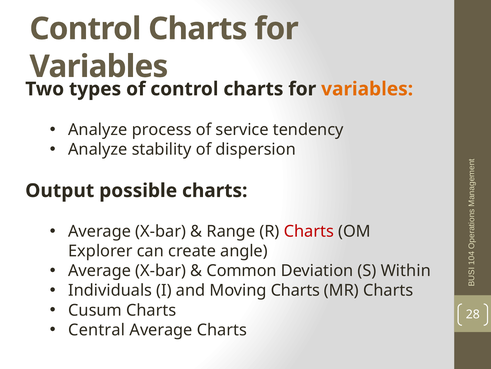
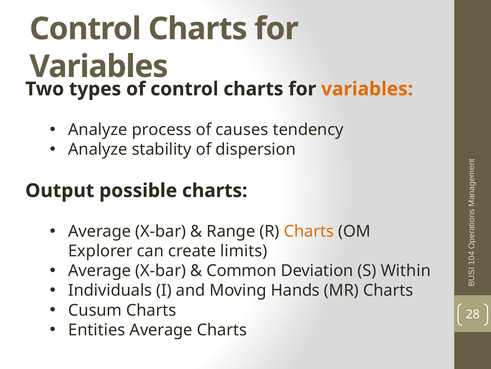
service: service -> causes (242, 130)
Charts colour: red -> orange (309, 231)
angle: angle -> limits (244, 251)
Moving Charts: Charts -> Hands (295, 290)
Central: Central -> Entities (97, 329)
